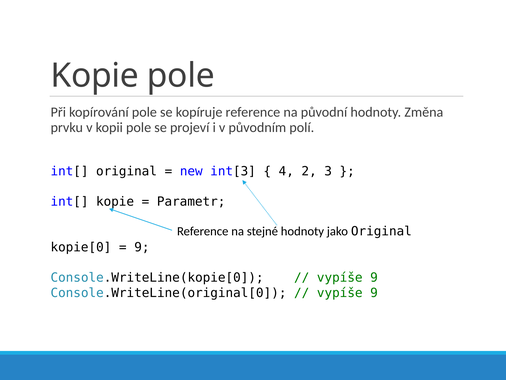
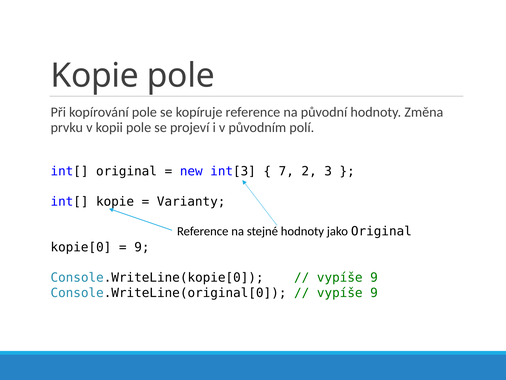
4: 4 -> 7 (286, 171)
Parametr: Parametr -> Varianty (191, 202)
